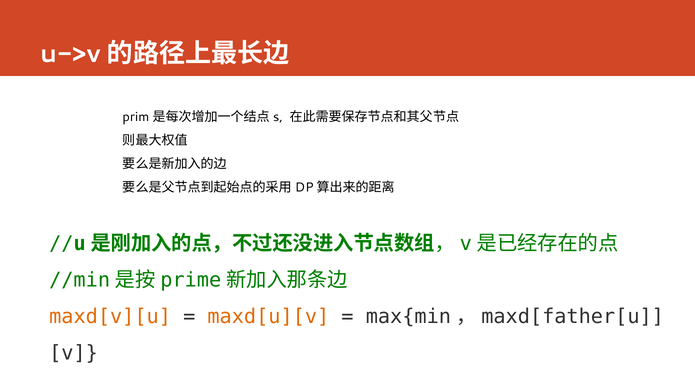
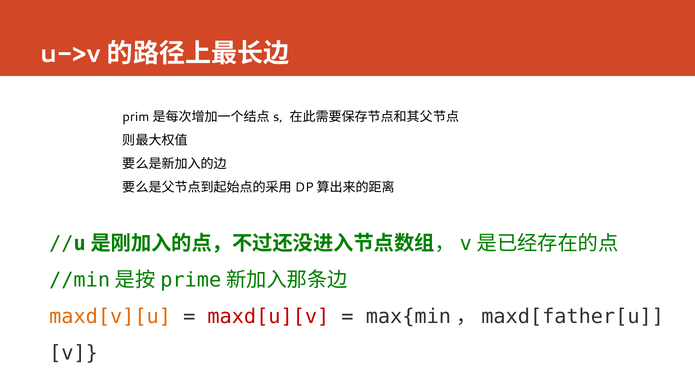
maxd[u][v colour: orange -> red (268, 317)
